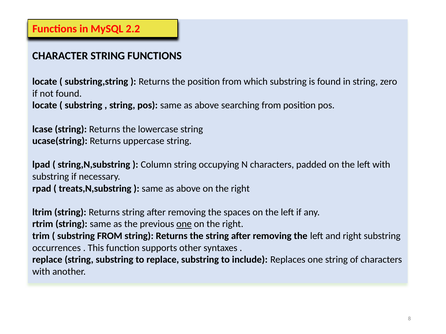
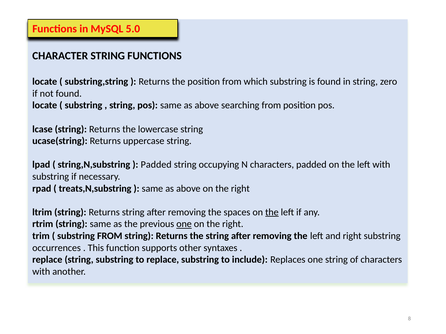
2.2: 2.2 -> 5.0 (133, 29)
Column: Column -> Padded (156, 165)
the underline: none -> present (272, 212)
